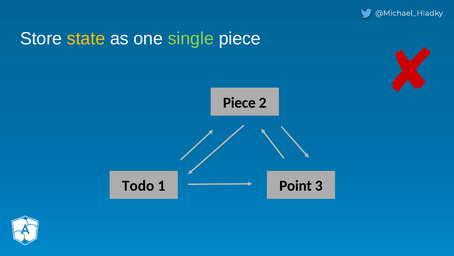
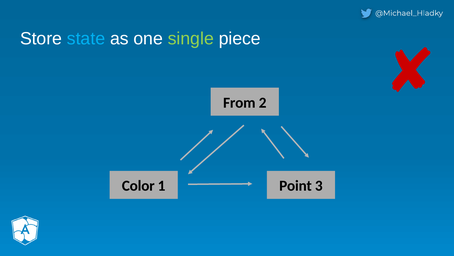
state colour: yellow -> light blue (86, 38)
Piece: Piece -> From (239, 102)
Todo: Todo -> Color (138, 186)
